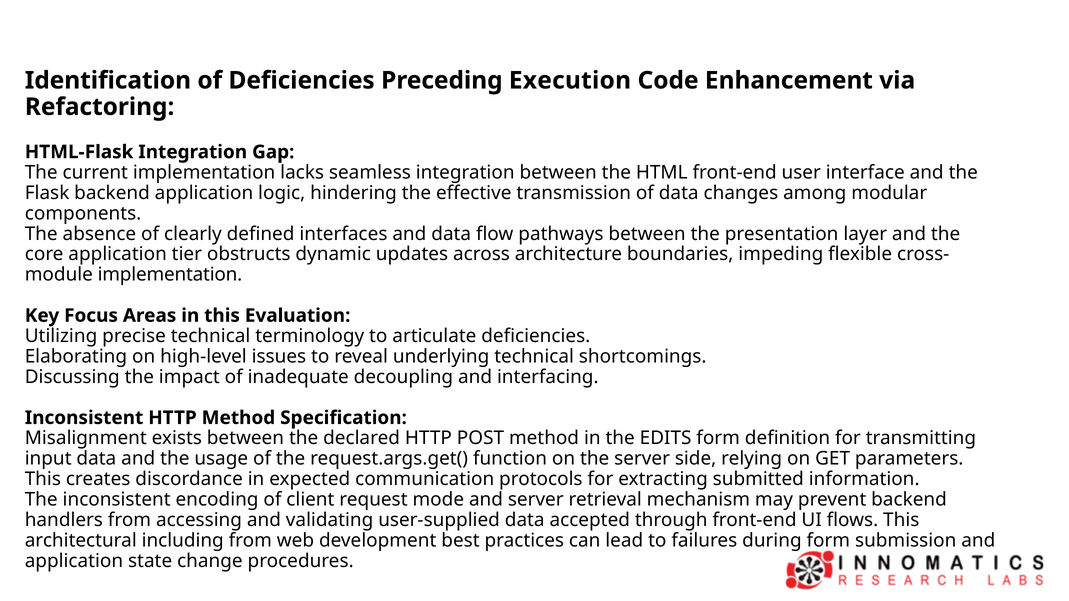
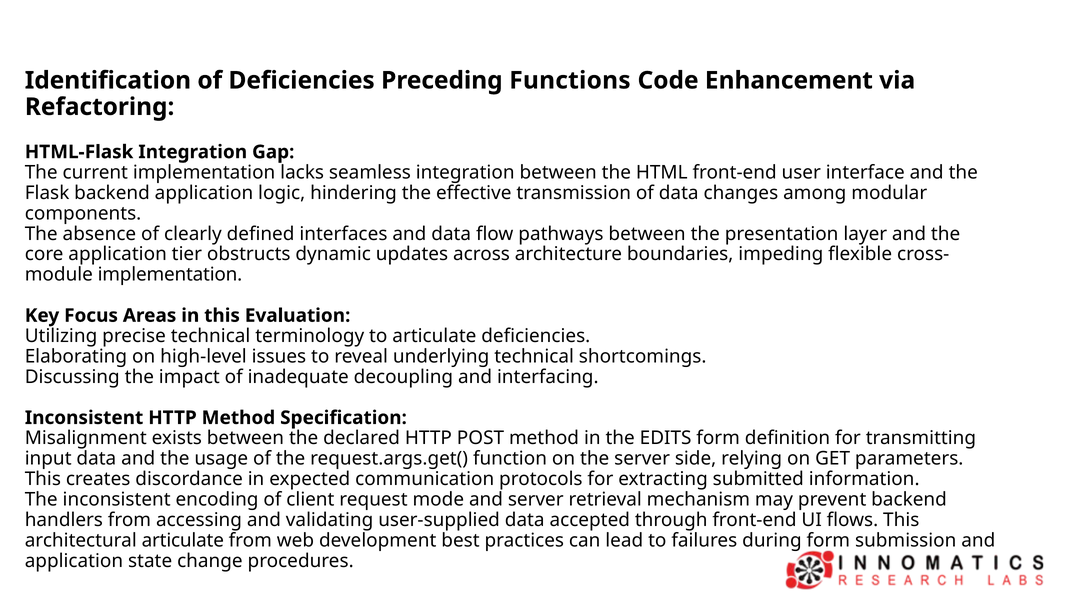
Execution: Execution -> Functions (570, 80)
architectural including: including -> articulate (183, 541)
